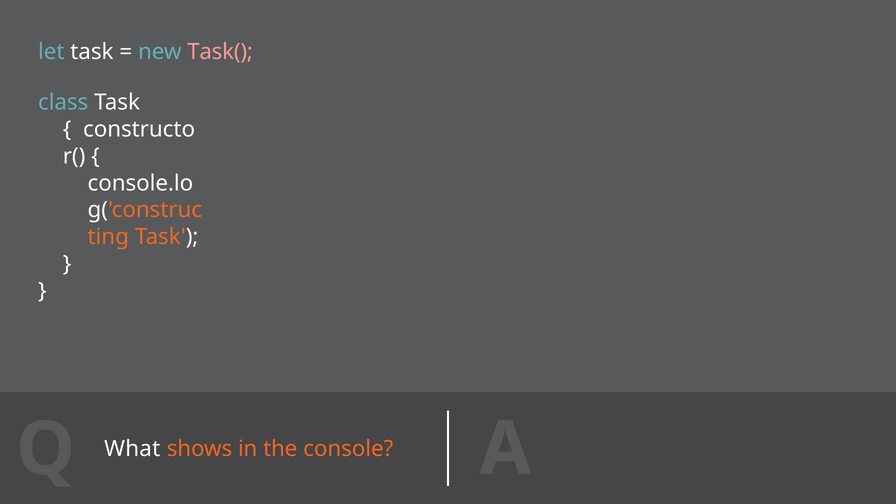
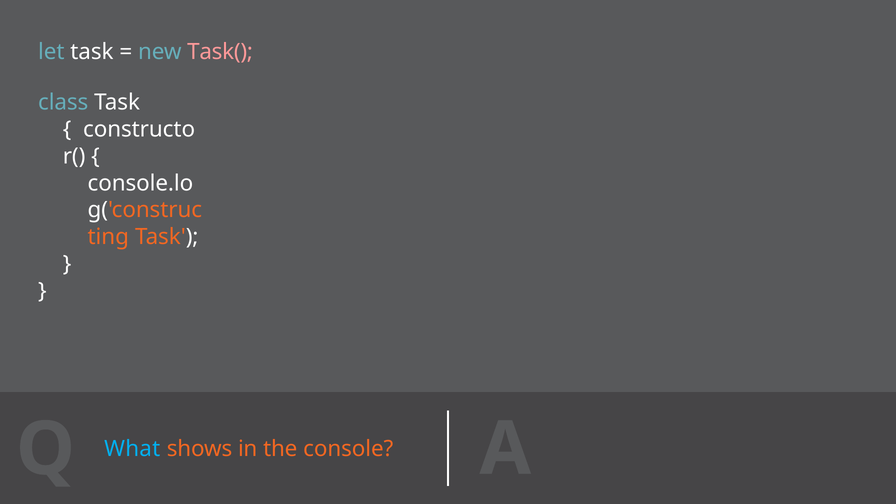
What colour: white -> light blue (132, 449)
